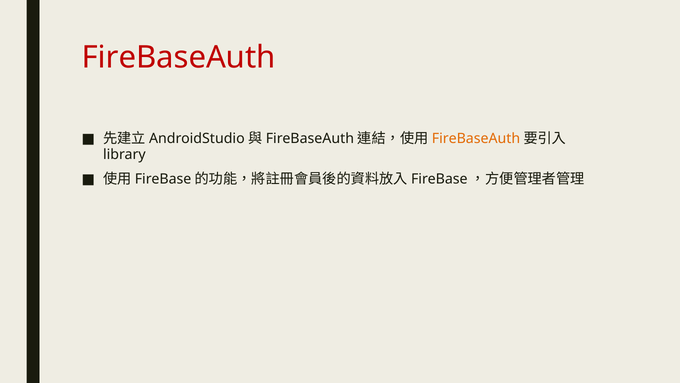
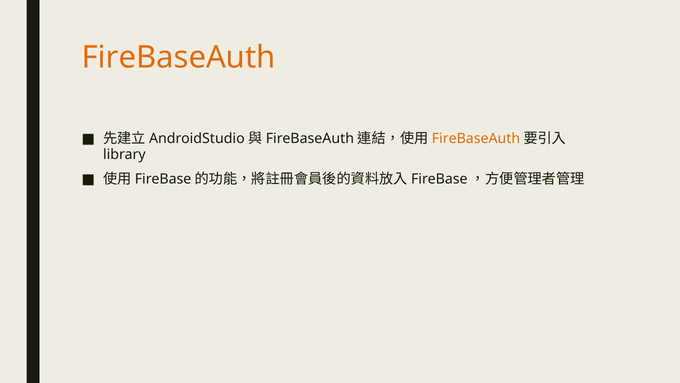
FireBaseAuth colour: red -> orange (179, 57)
